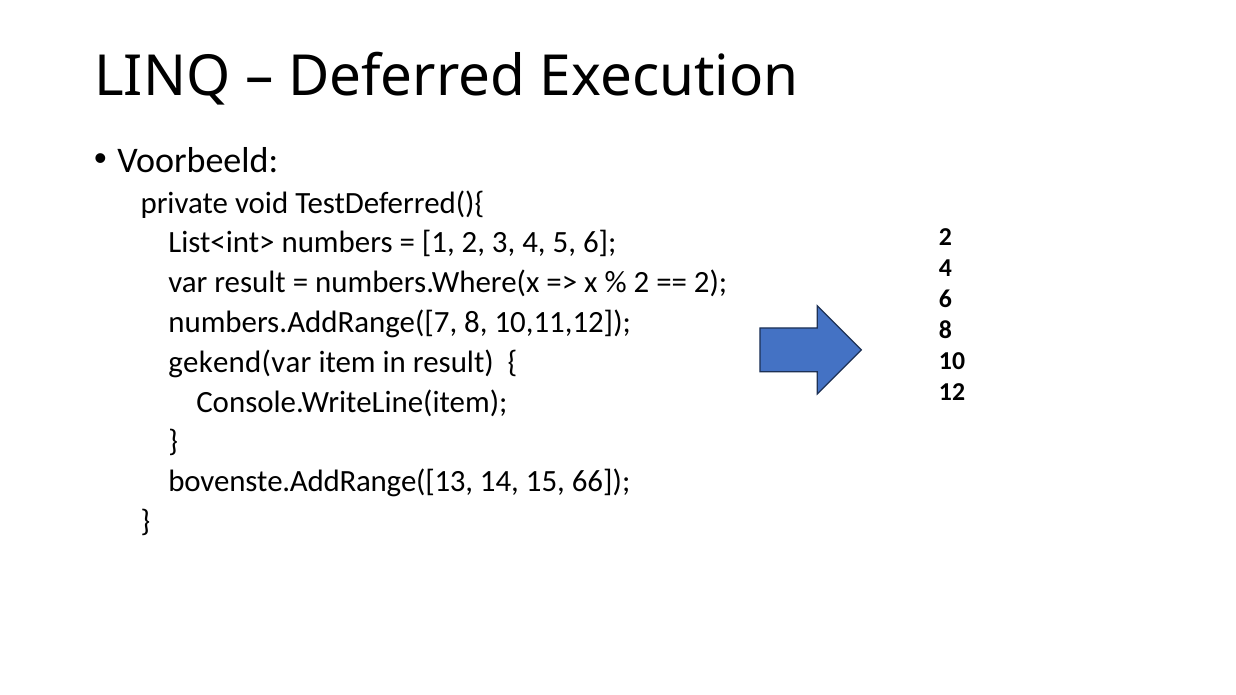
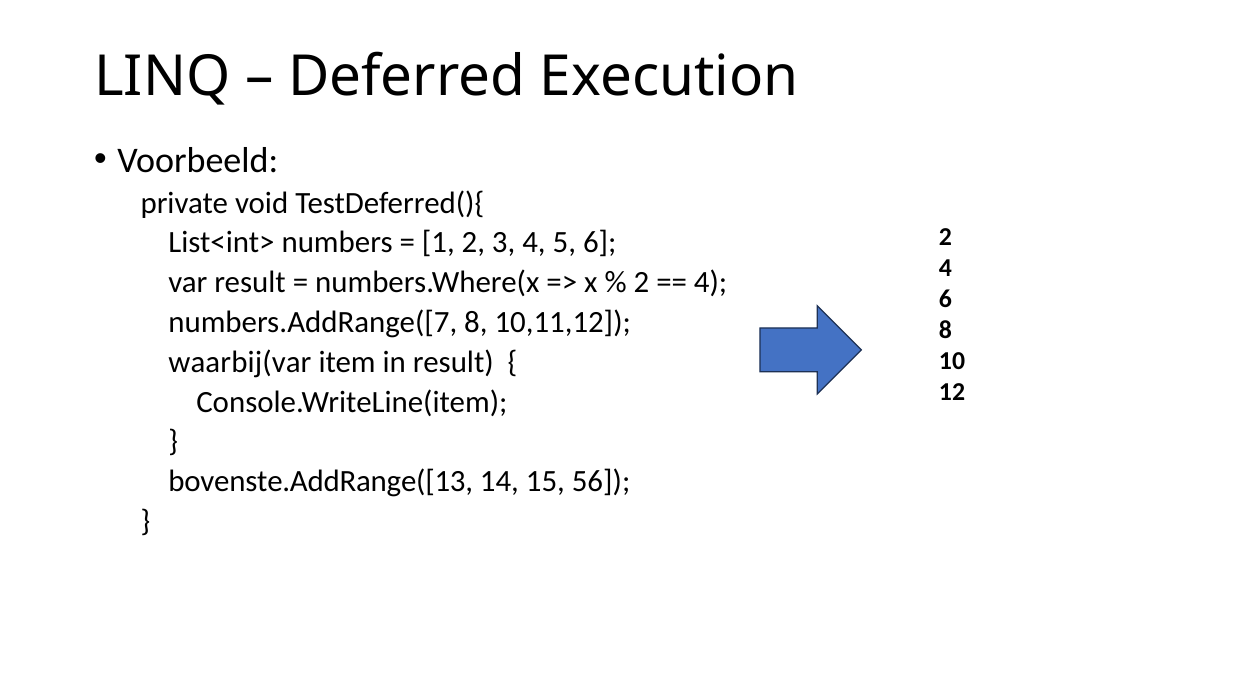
2: 2 -> 4 (711, 283)
gekend(var: gekend(var -> waarbij(var (240, 362)
66: 66 -> 56 (601, 482)
